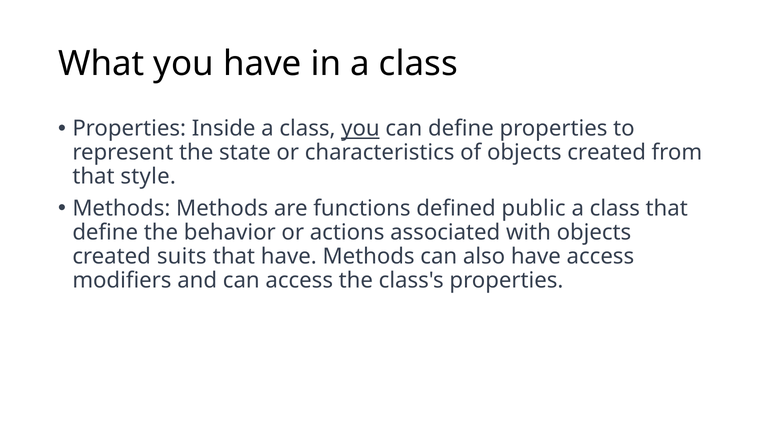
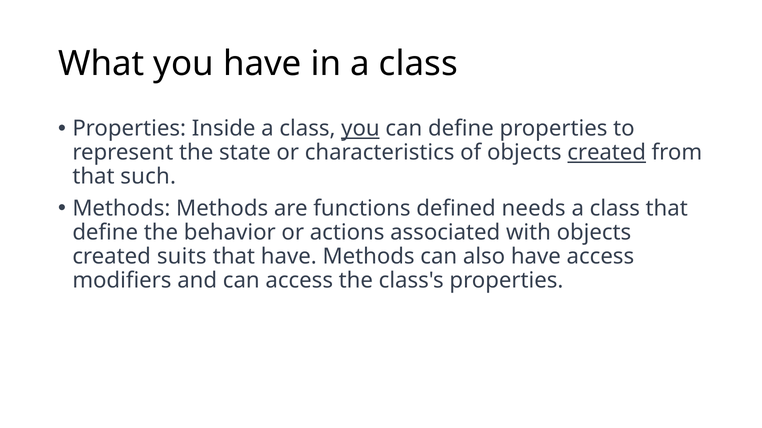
created underline: none -> present (607, 153)
style: style -> such (148, 177)
public: public -> needs (534, 209)
